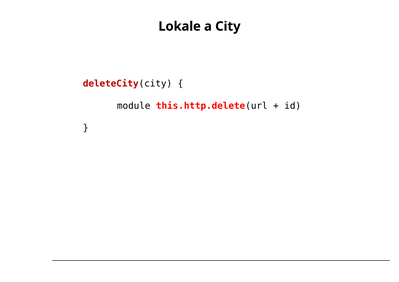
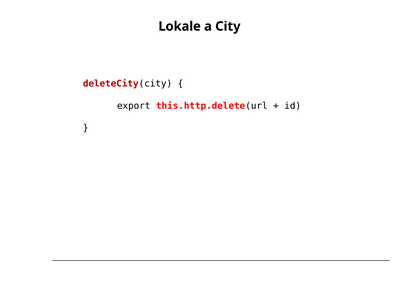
module: module -> export (134, 106)
